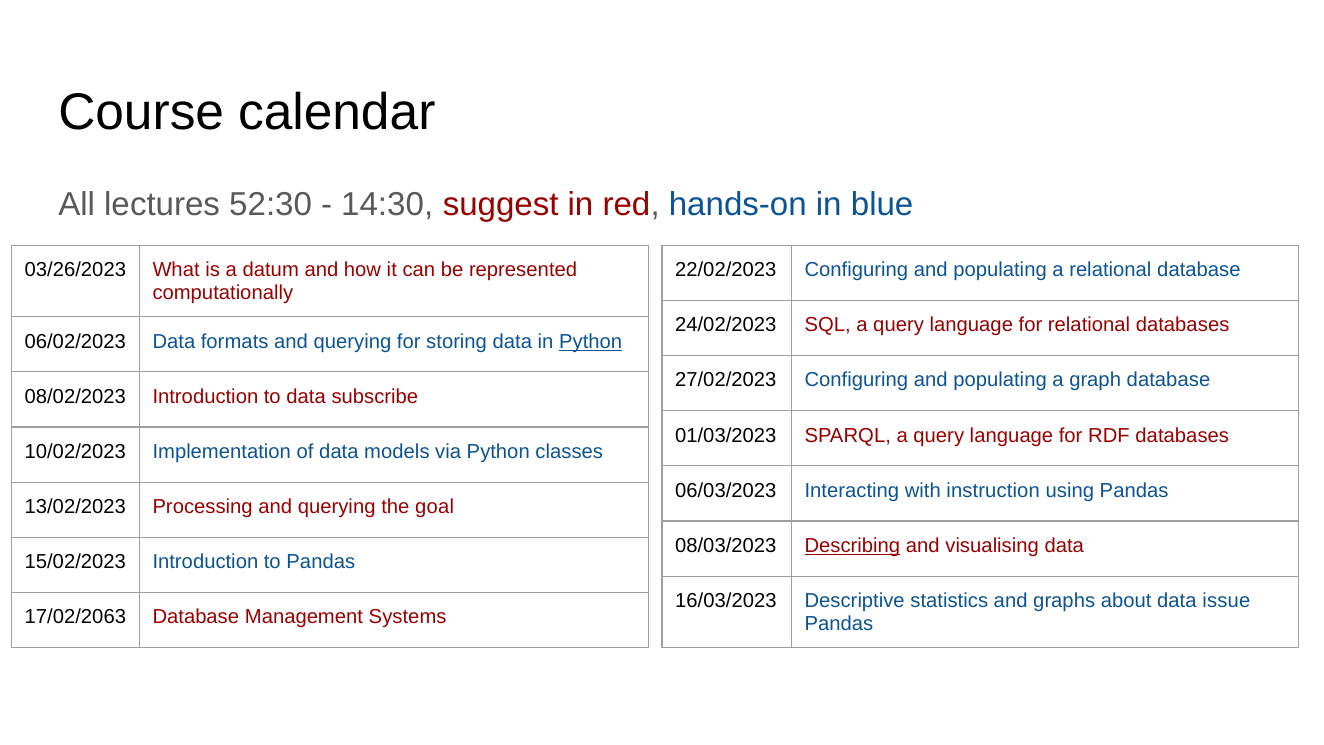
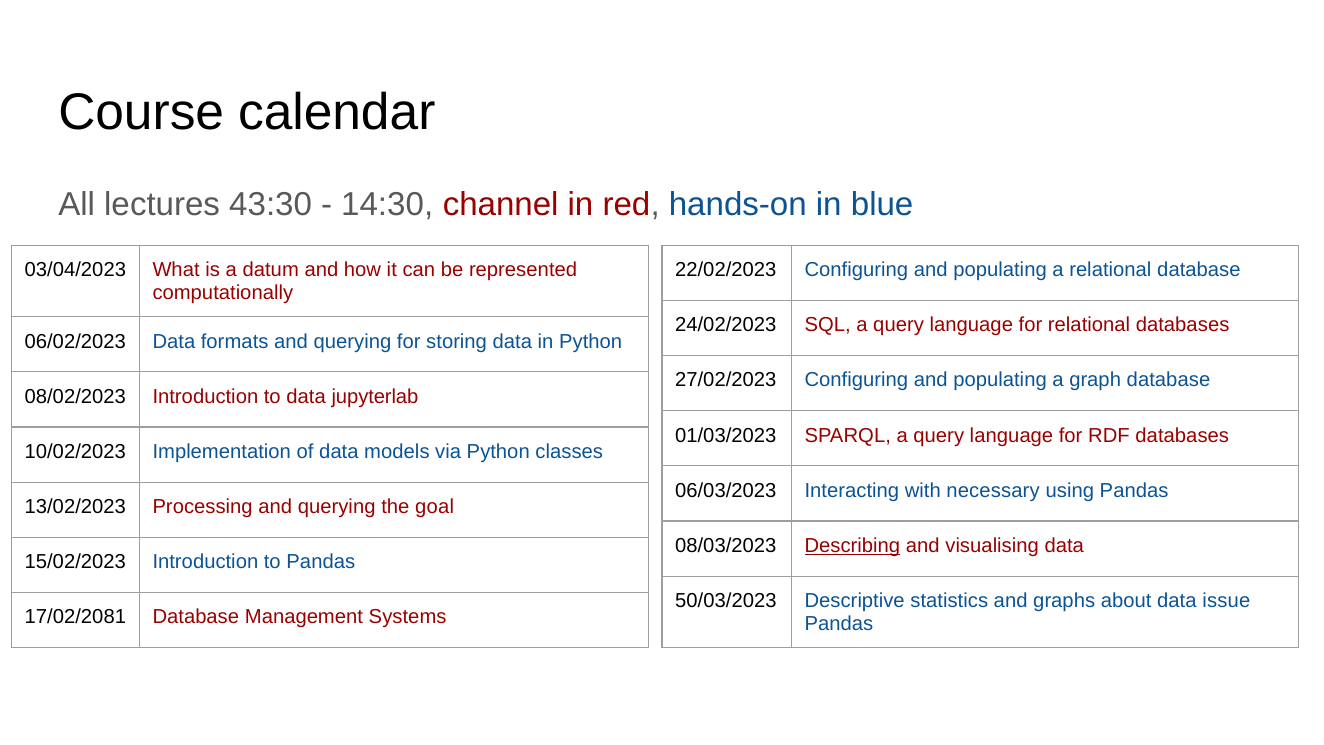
52:30: 52:30 -> 43:30 (271, 205)
suggest: suggest -> channel (501, 205)
03/26/2023: 03/26/2023 -> 03/04/2023 (75, 270)
Python underline: present -> none (591, 341)
subscribe: subscribe -> jupyterlab (375, 397)
instruction: instruction -> necessary (993, 491)
16/03/2023: 16/03/2023 -> 50/03/2023 (726, 601)
17/02/2063: 17/02/2063 -> 17/02/2081 (75, 617)
